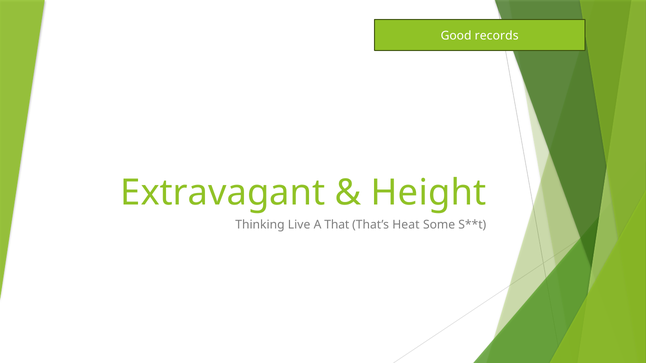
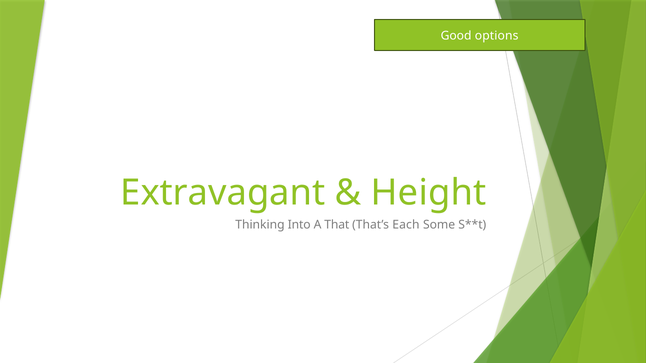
records: records -> options (497, 36)
Live: Live -> Into (299, 225)
Heat: Heat -> Each (406, 225)
